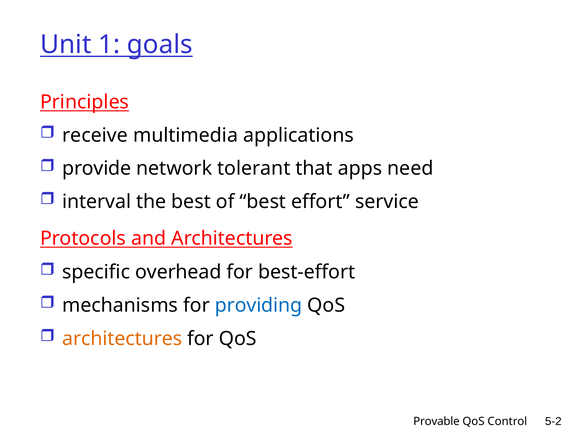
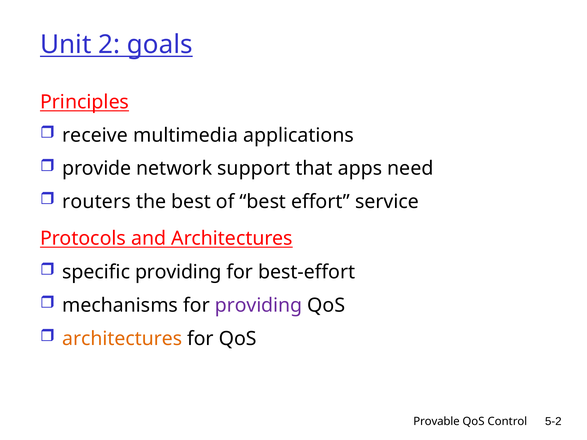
1: 1 -> 2 (109, 44)
tolerant: tolerant -> support (254, 169)
interval: interval -> routers (96, 202)
specific overhead: overhead -> providing (178, 272)
providing colour: blue -> purple (259, 306)
